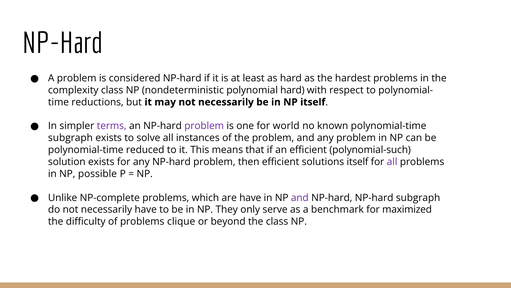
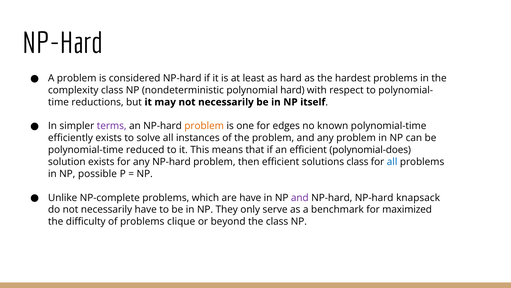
problem colour: purple -> orange (204, 126)
world: world -> edges (286, 126)
subgraph: subgraph -> efficiently (70, 138)
polynomial-such: polynomial-such -> polynomial-does (370, 150)
solutions itself: itself -> class (357, 162)
all colour: purple -> blue (392, 162)
NP-hard subgraph: subgraph -> knapsack (418, 197)
